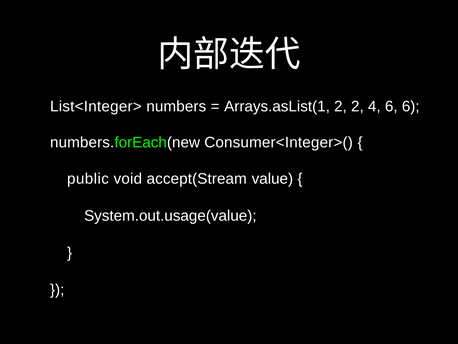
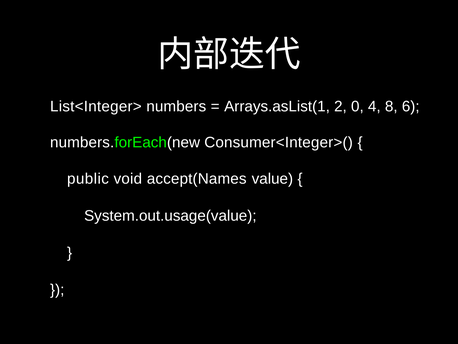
2 2: 2 -> 0 (357, 106)
4 6: 6 -> 8 (391, 106)
accept(Stream: accept(Stream -> accept(Names (197, 178)
